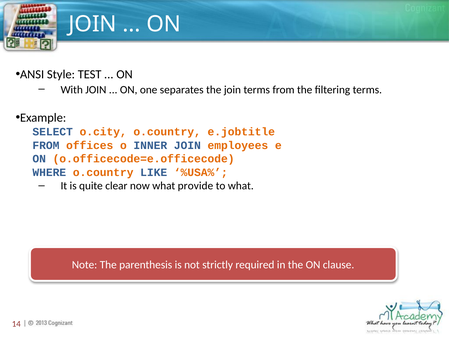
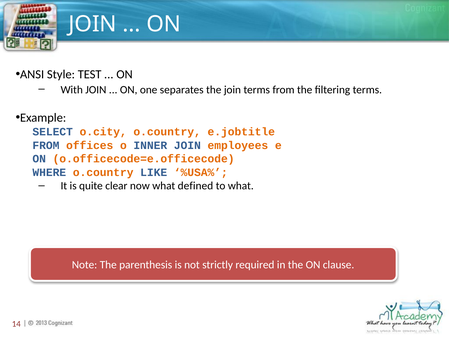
provide: provide -> defined (195, 186)
